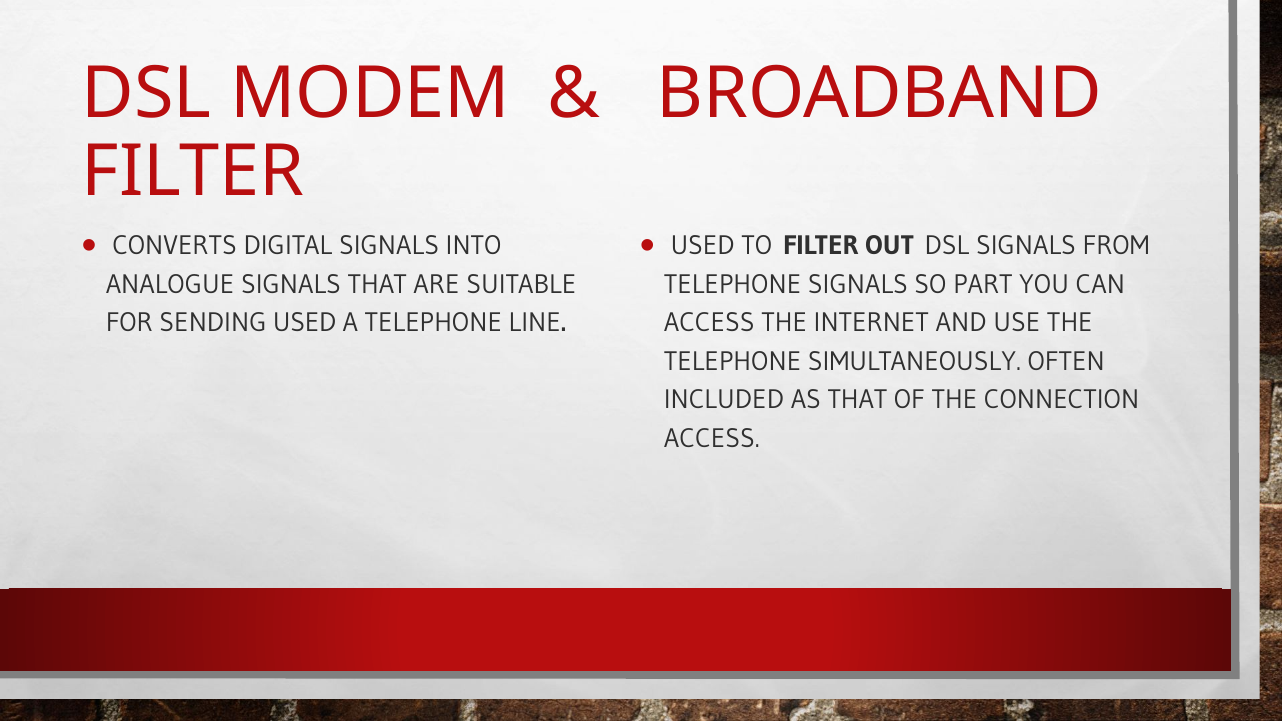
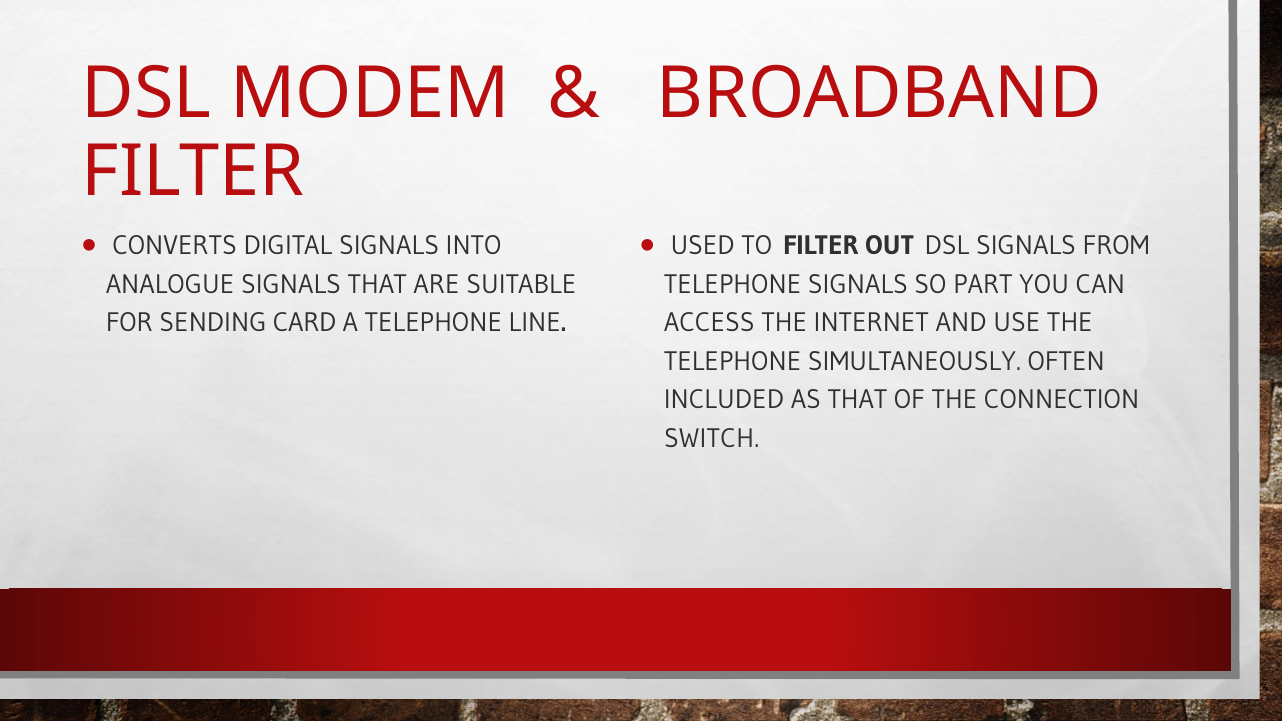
SENDING USED: USED -> CARD (305, 323)
ACCESS: ACCESS -> SWITCH (712, 438)
